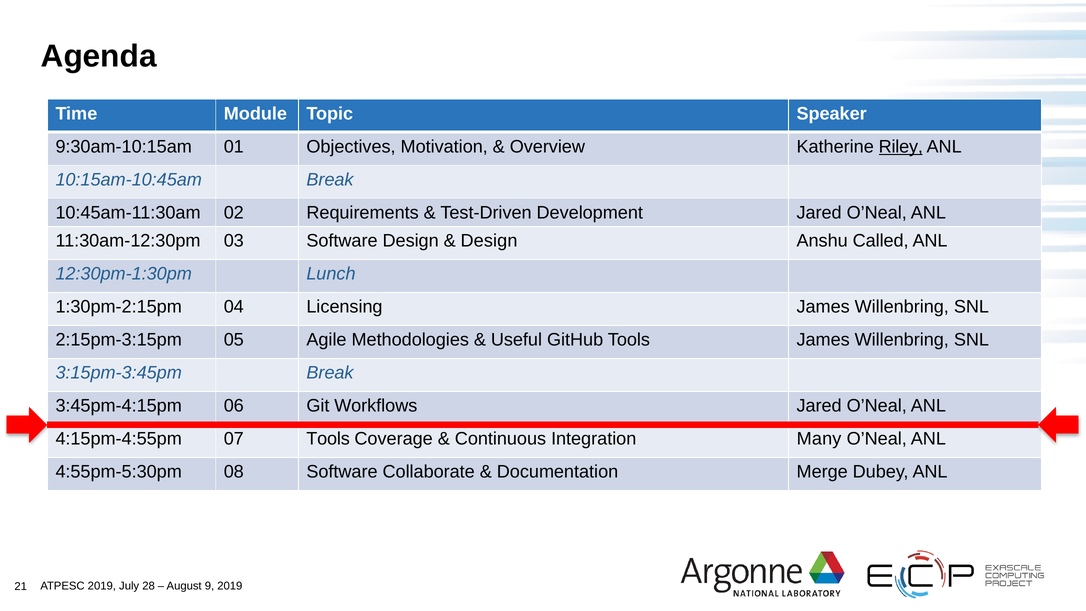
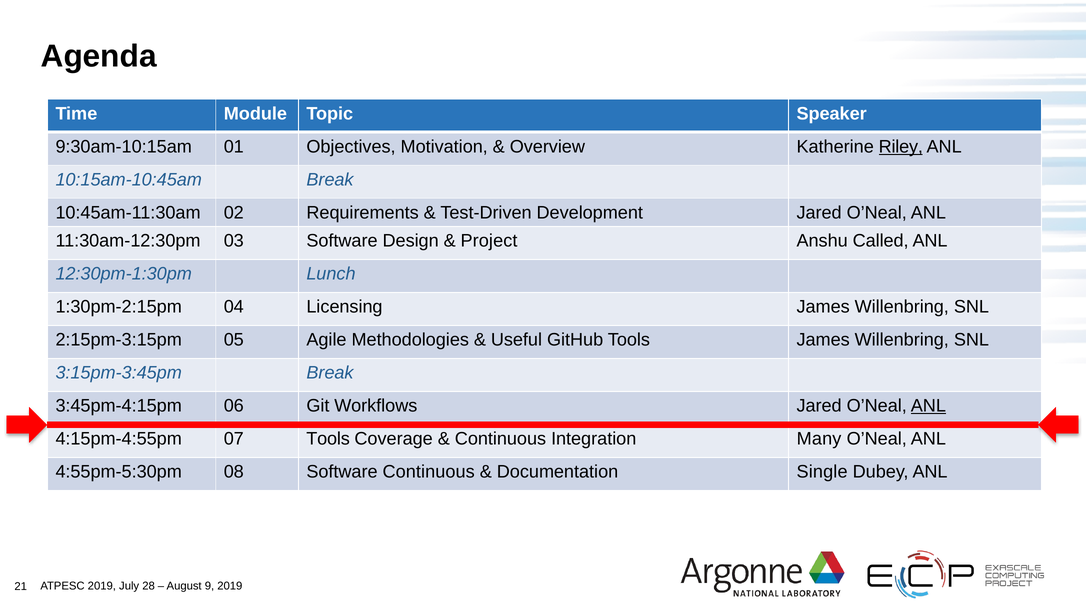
Design: Design -> Project (489, 241)
ANL underline: none -> present (928, 406)
Software Collaborate: Collaborate -> Continuous (429, 472)
Merge: Merge -> Single (822, 472)
